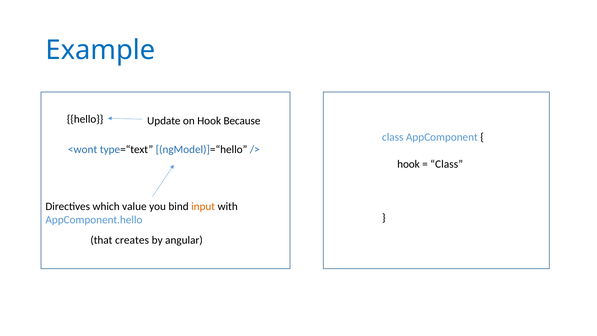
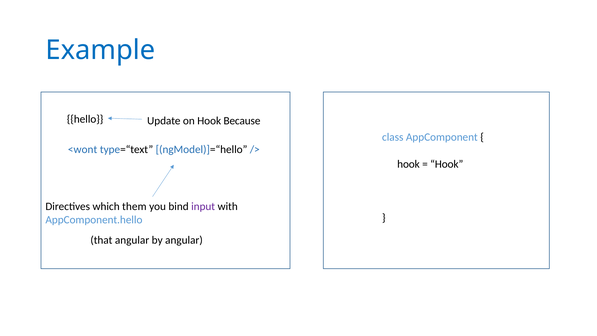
Class: Class -> Hook (447, 164)
value: value -> them (134, 206)
input colour: orange -> purple (203, 206)
that creates: creates -> angular (132, 240)
